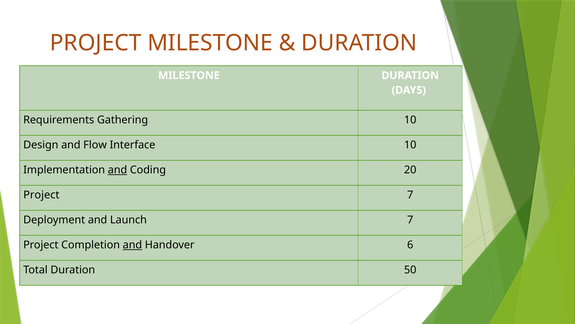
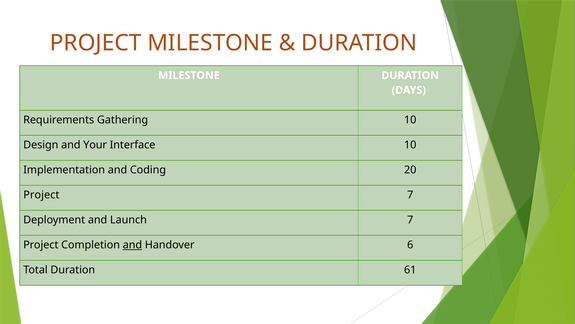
Flow: Flow -> Your (95, 145)
and underline: present -> none (117, 170)
50: 50 -> 61 (410, 270)
